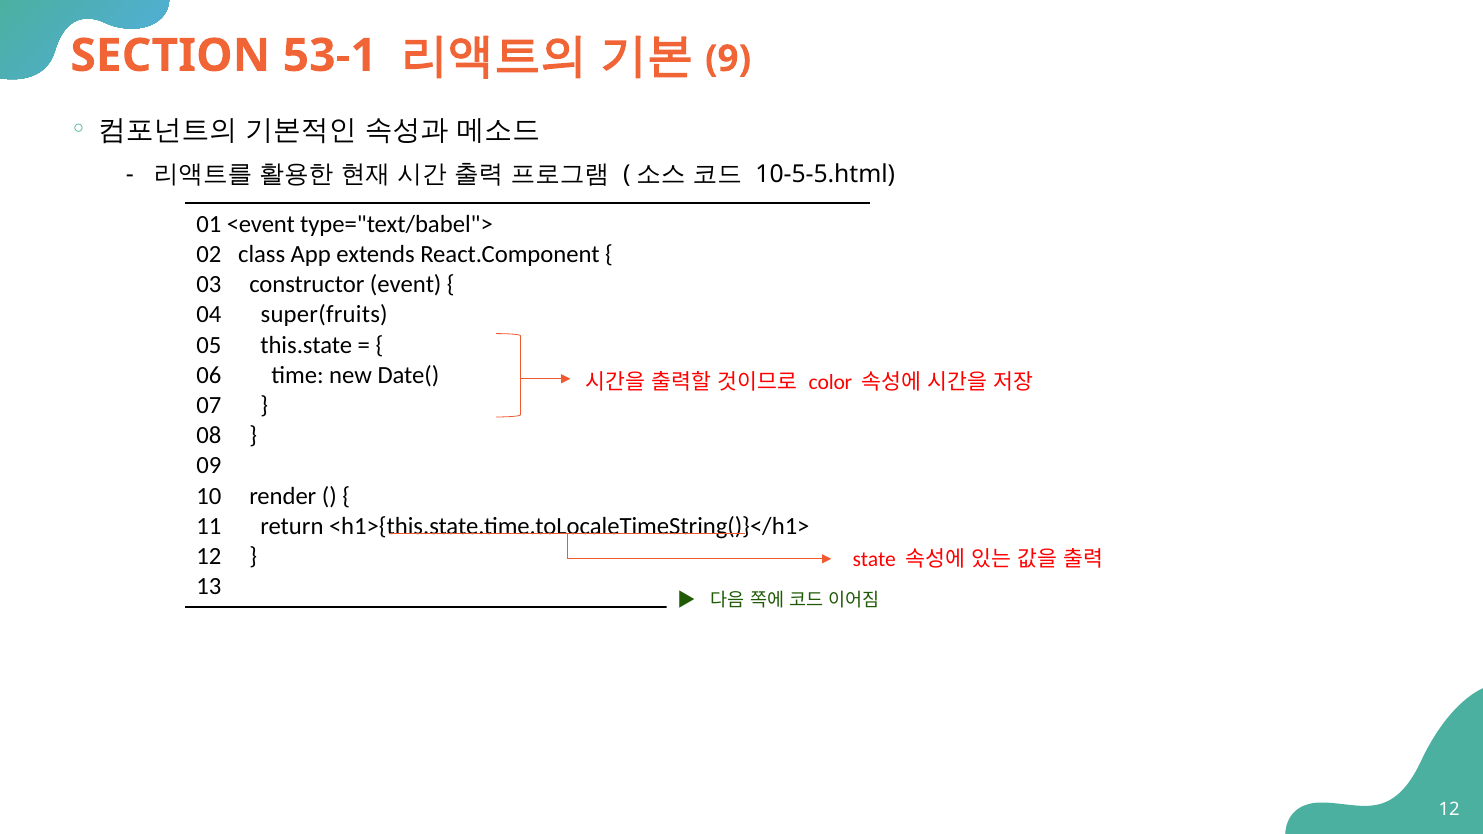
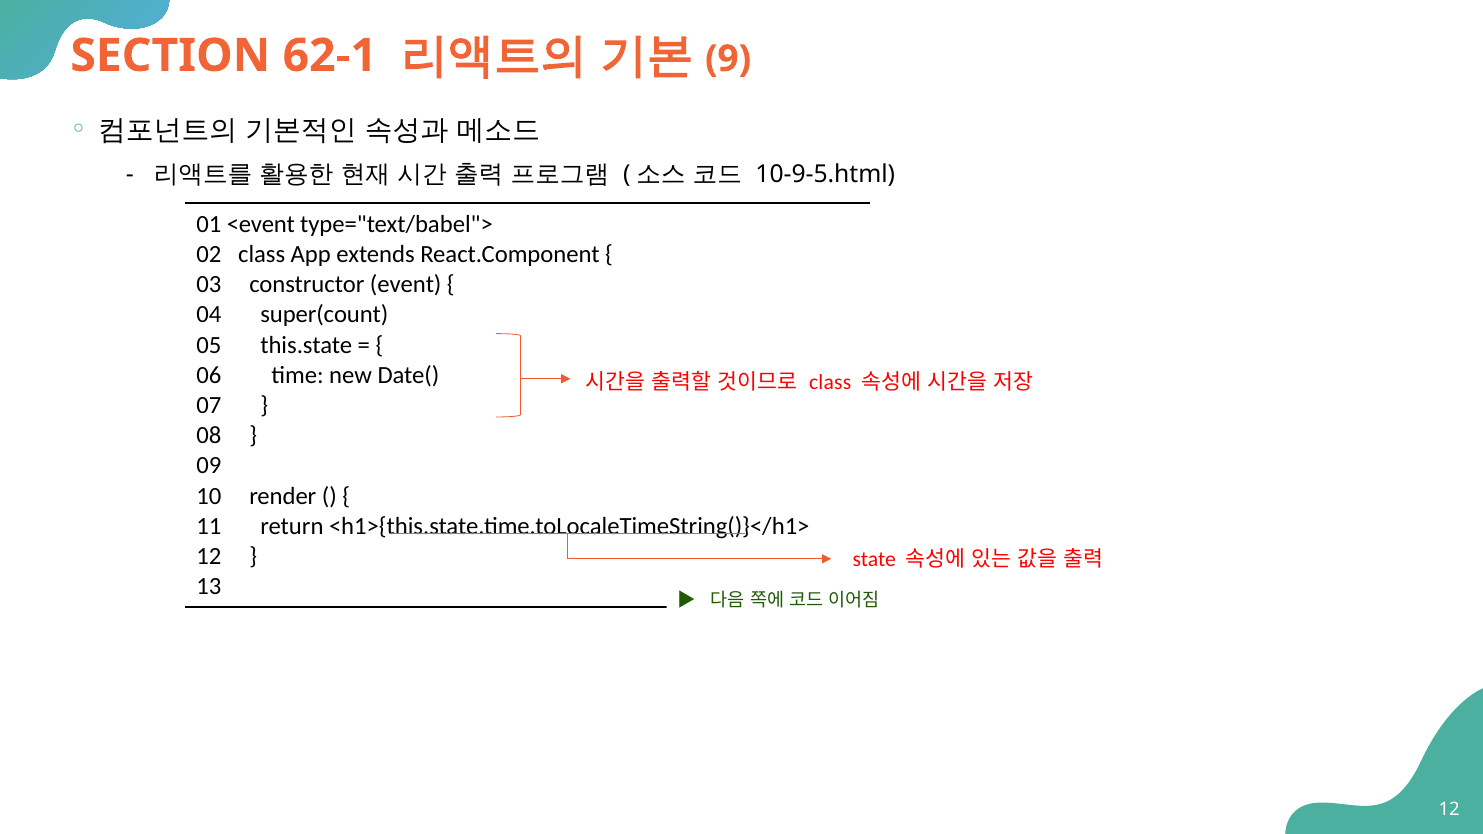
53-1: 53-1 -> 62-1 (330, 56)
10-5-5.html: 10-5-5.html -> 10-9-5.html (825, 175)
super(fruits: super(fruits -> super(count (324, 315)
color: color -> class (830, 382)
